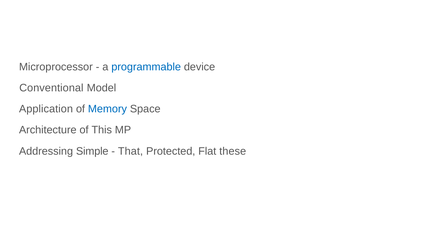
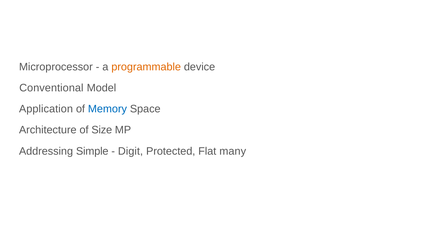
programmable colour: blue -> orange (146, 67)
This: This -> Size (102, 130)
That: That -> Digit (131, 151)
these: these -> many (233, 151)
